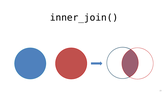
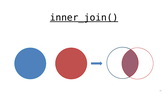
inner_join( underline: none -> present (84, 18)
